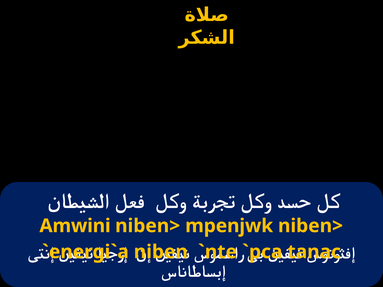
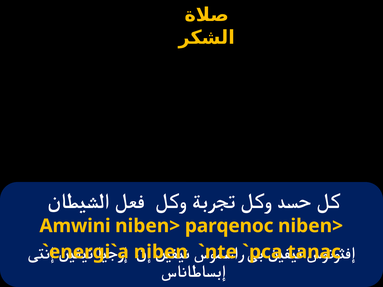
mpenjwk: mpenjwk -> parqenoc (229, 226)
